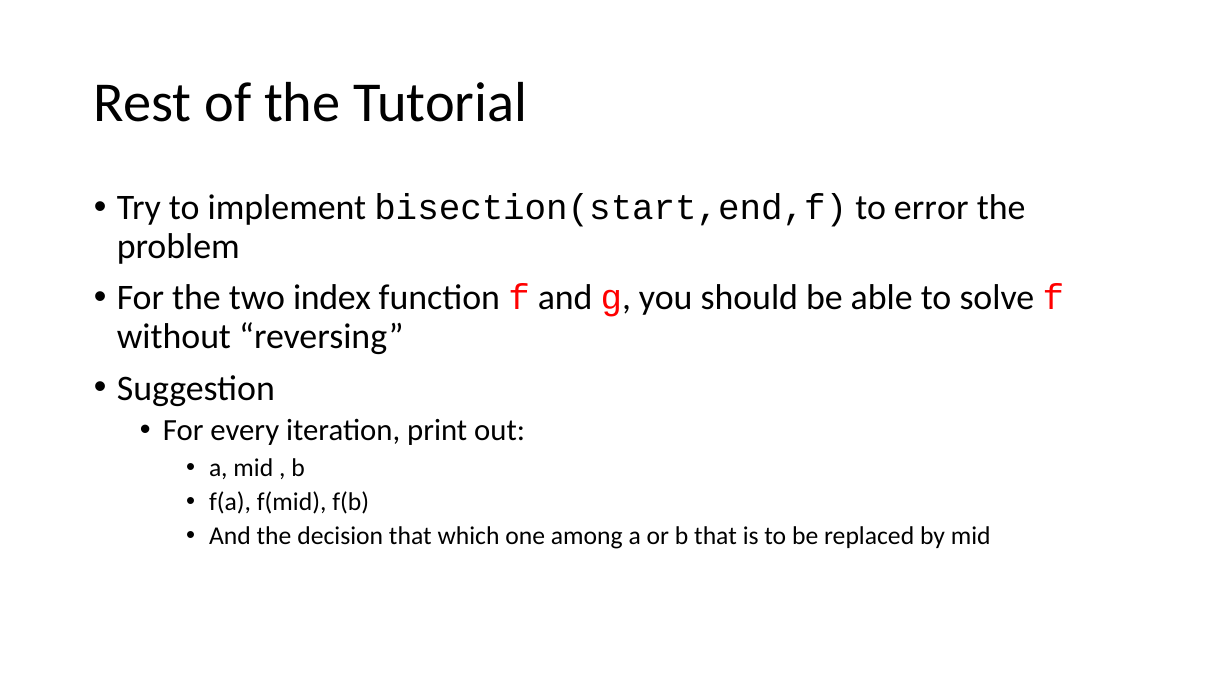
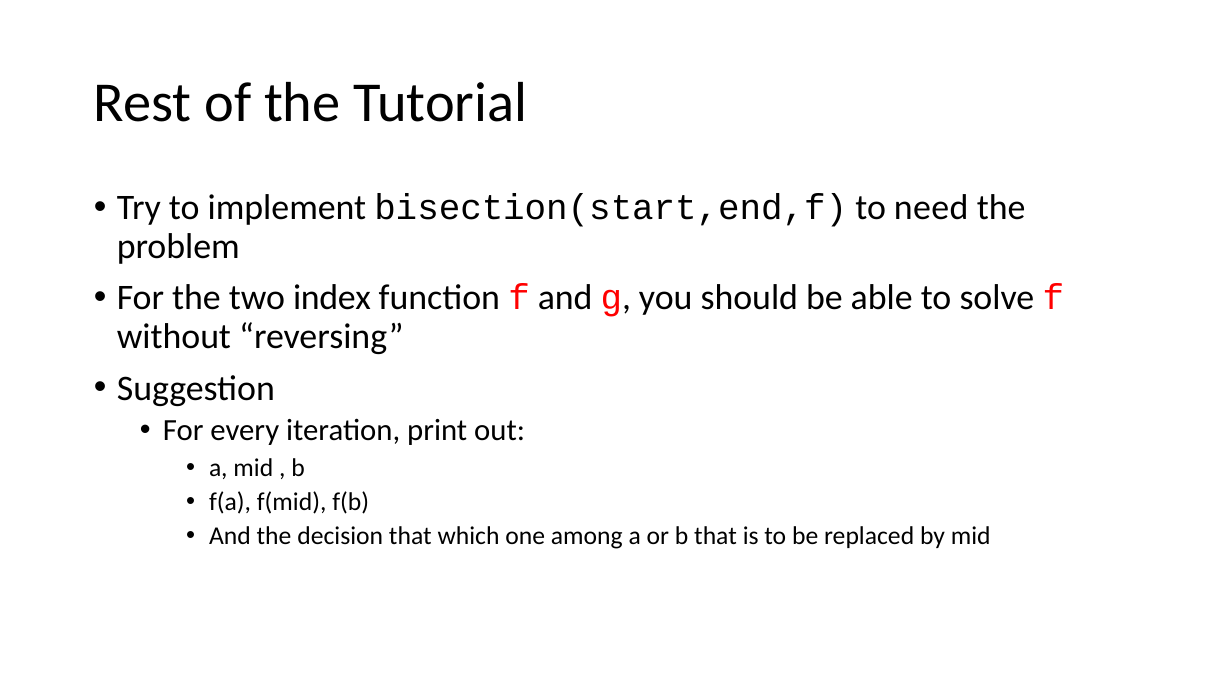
error: error -> need (931, 208)
